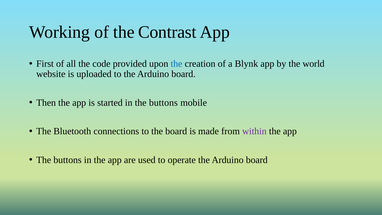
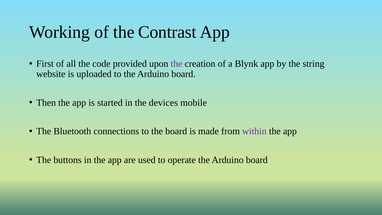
the colour: blue -> purple (176, 64)
world: world -> string (314, 64)
in the buttons: buttons -> devices (163, 103)
